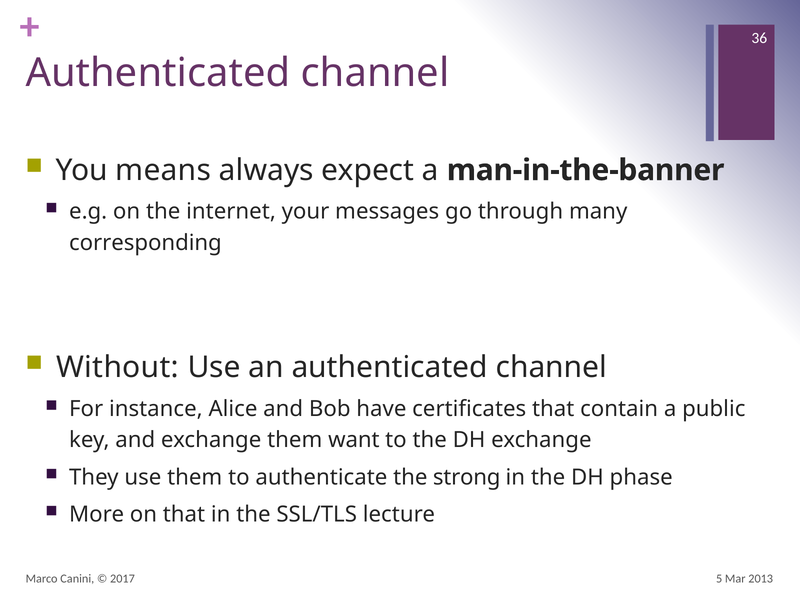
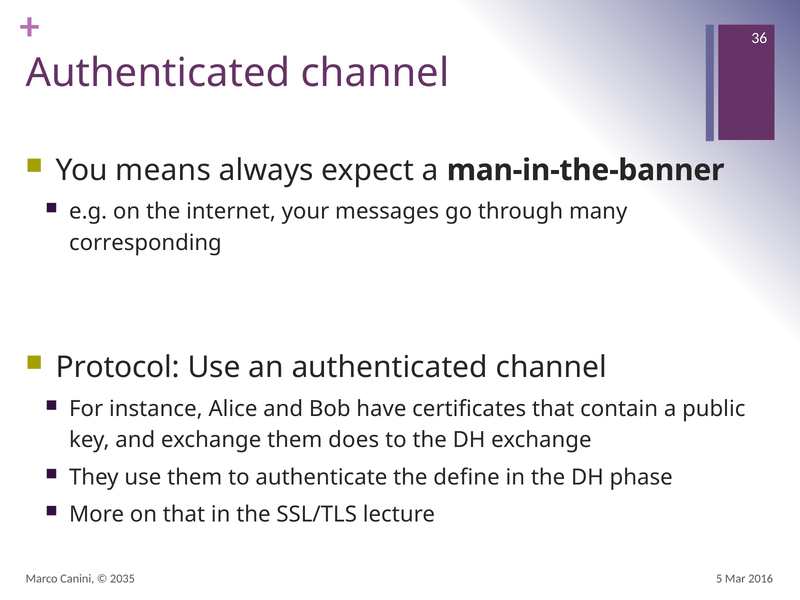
Without: Without -> Protocol (118, 368)
want: want -> does (354, 440)
strong: strong -> define (467, 477)
2017: 2017 -> 2035 (122, 579)
2013: 2013 -> 2016 (761, 579)
